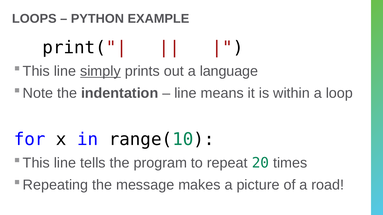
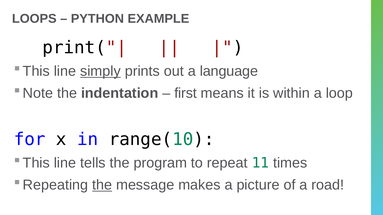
line: line -> first (186, 93)
20: 20 -> 11 (260, 163)
the underline: none -> present (102, 185)
